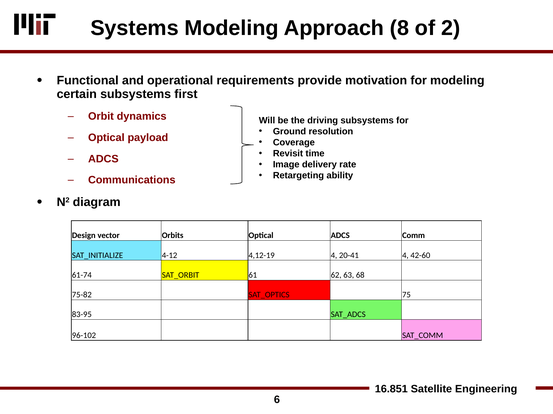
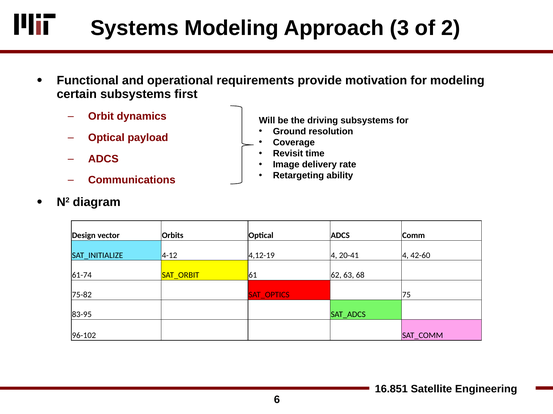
8: 8 -> 3 (400, 28)
